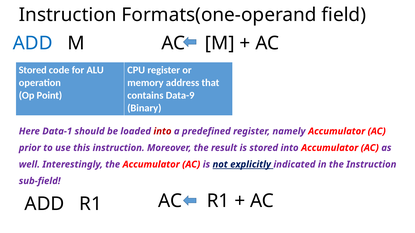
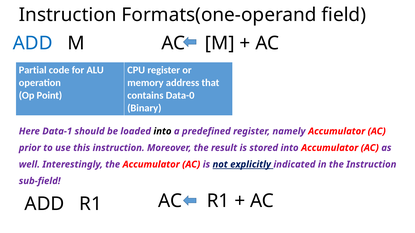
Stored: Stored -> Partial (33, 70)
Data-9: Data-9 -> Data-0 (180, 96)
into colour: red -> black (162, 131)
